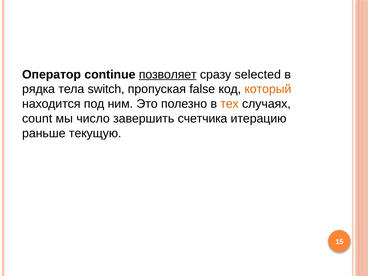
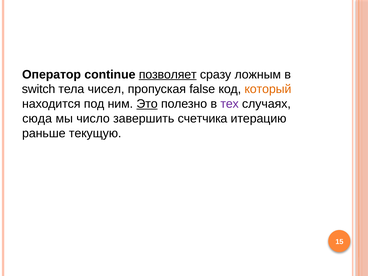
selected: selected -> ложным (258, 74)
рядка: рядка -> switch (39, 89)
switch: switch -> чисел (106, 89)
Это underline: none -> present (147, 104)
тех colour: orange -> purple (230, 104)
count: count -> сюда (37, 119)
